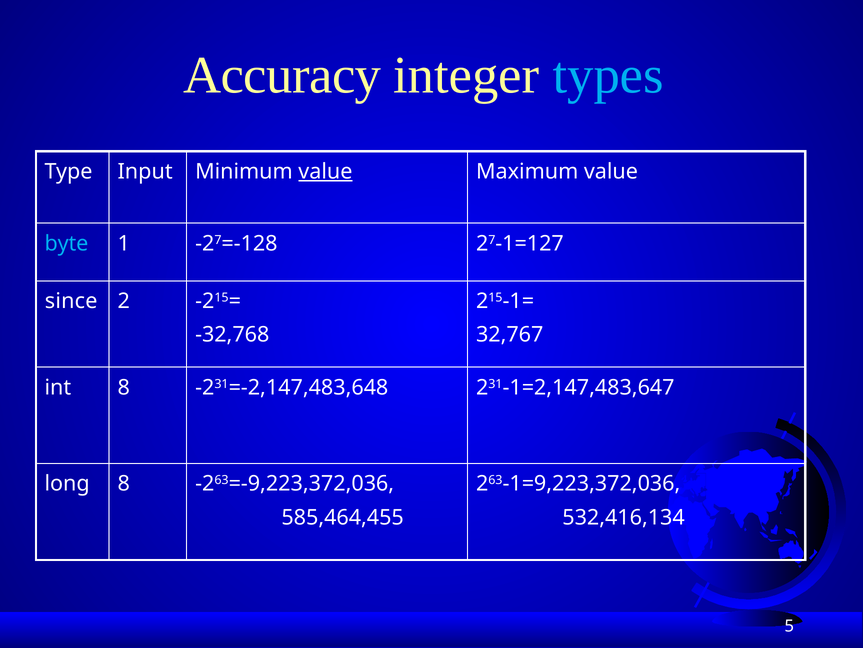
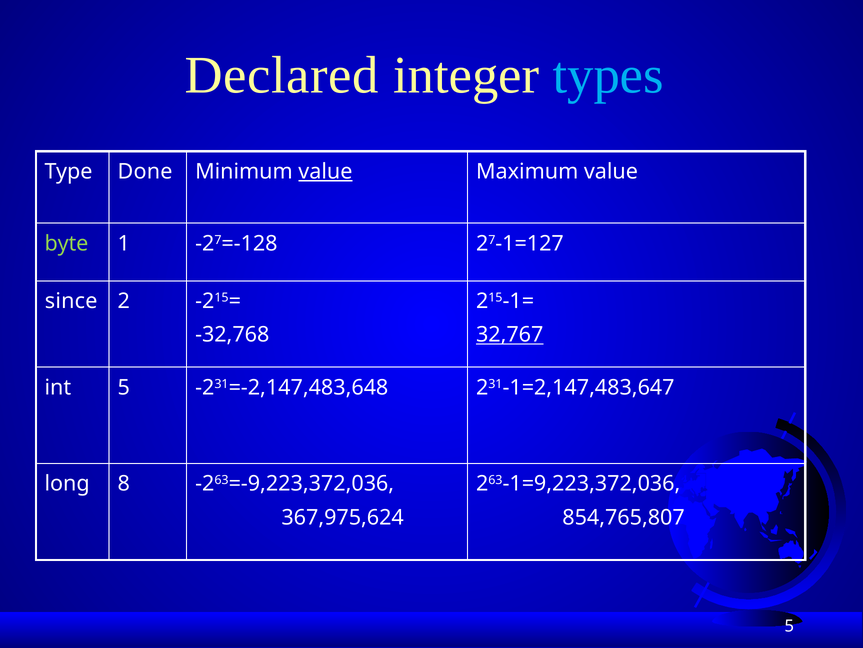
Accuracy: Accuracy -> Declared (282, 75)
Input: Input -> Done (145, 171)
byte colour: light blue -> light green (66, 243)
32,767 underline: none -> present (510, 334)
int 8: 8 -> 5 (124, 387)
585,464,455: 585,464,455 -> 367,975,624 (343, 517)
532,416,134: 532,416,134 -> 854,765,807 (624, 517)
